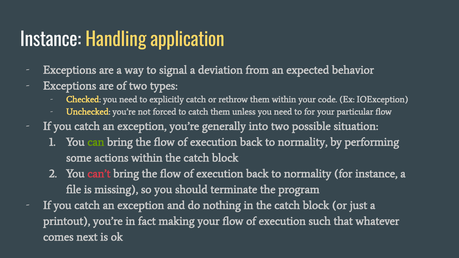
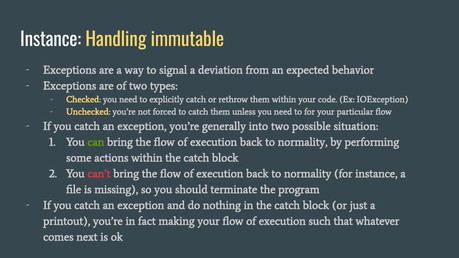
application: application -> immutable (187, 40)
